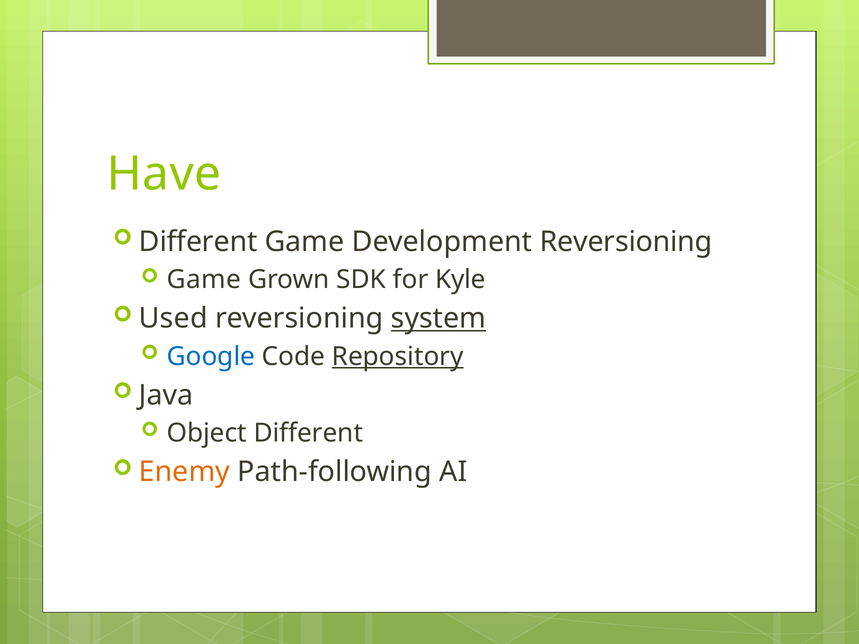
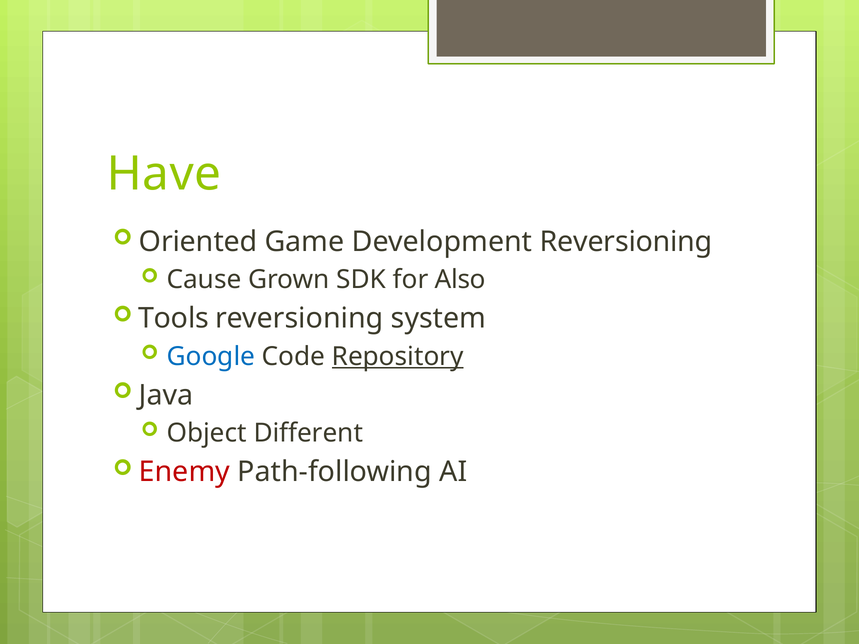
Different: Different -> Oriented (198, 242)
Game: Game -> Cause (204, 280)
Kyle: Kyle -> Also (460, 280)
Used: Used -> Tools (174, 319)
system underline: present -> none (439, 319)
Enemy colour: orange -> red (184, 472)
